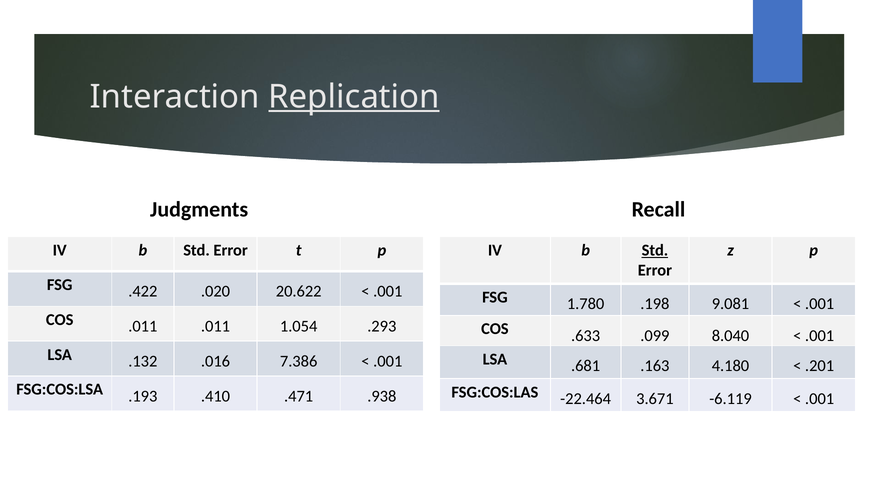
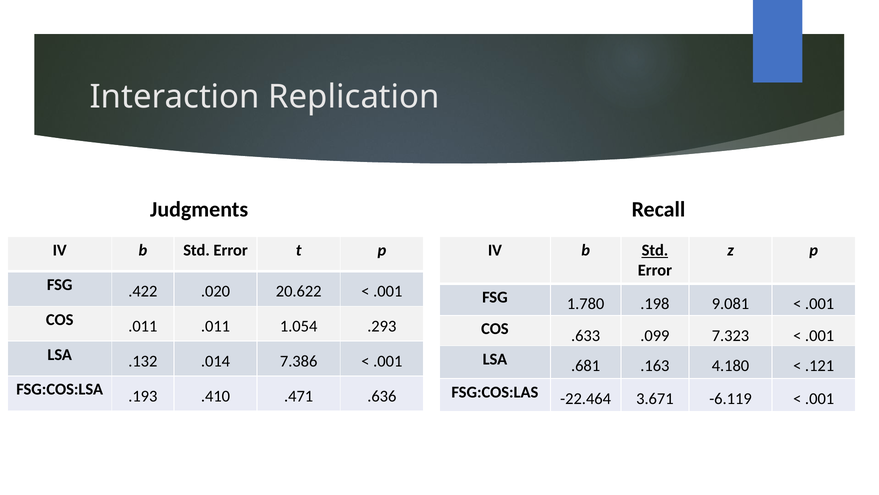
Replication underline: present -> none (354, 97)
8.040: 8.040 -> 7.323 (730, 335)
.016: .016 -> .014 (216, 361)
.201: .201 -> .121 (820, 366)
.938: .938 -> .636 (382, 396)
